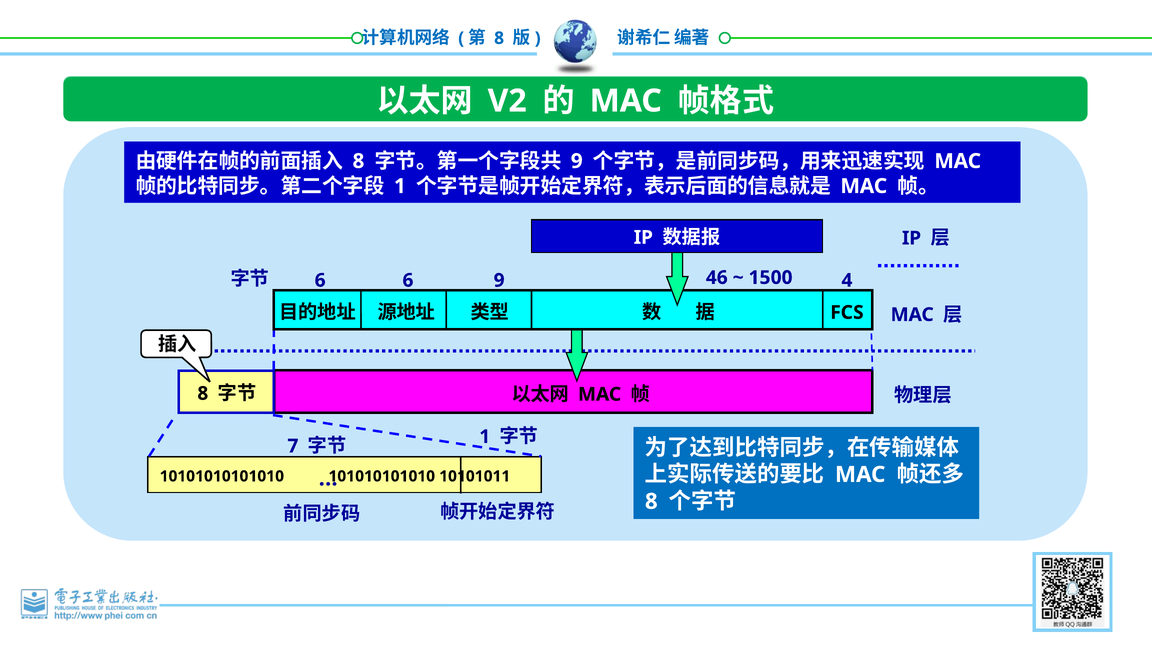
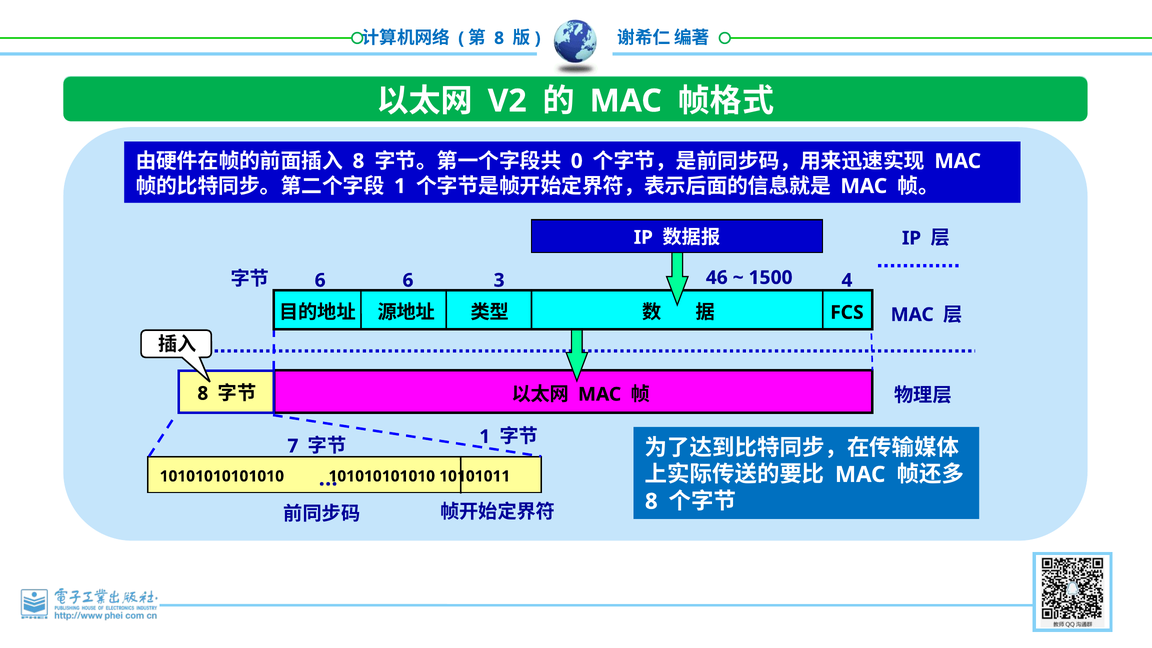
9: 9 -> 0 (577, 161)
6 9: 9 -> 3 (499, 280)
